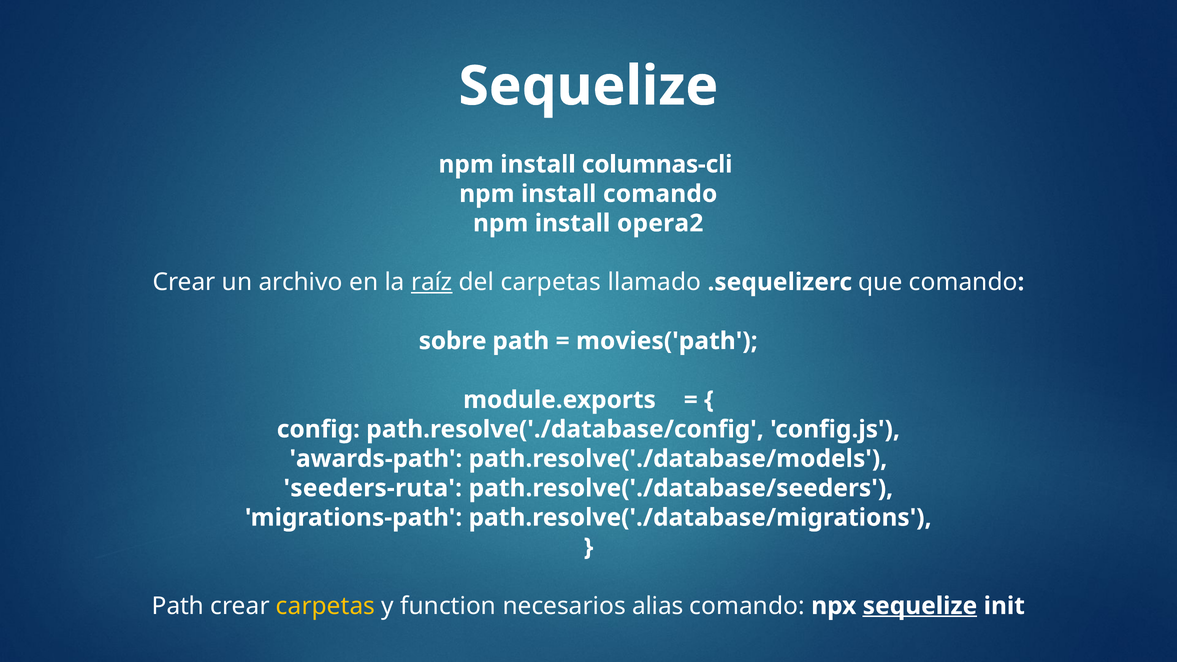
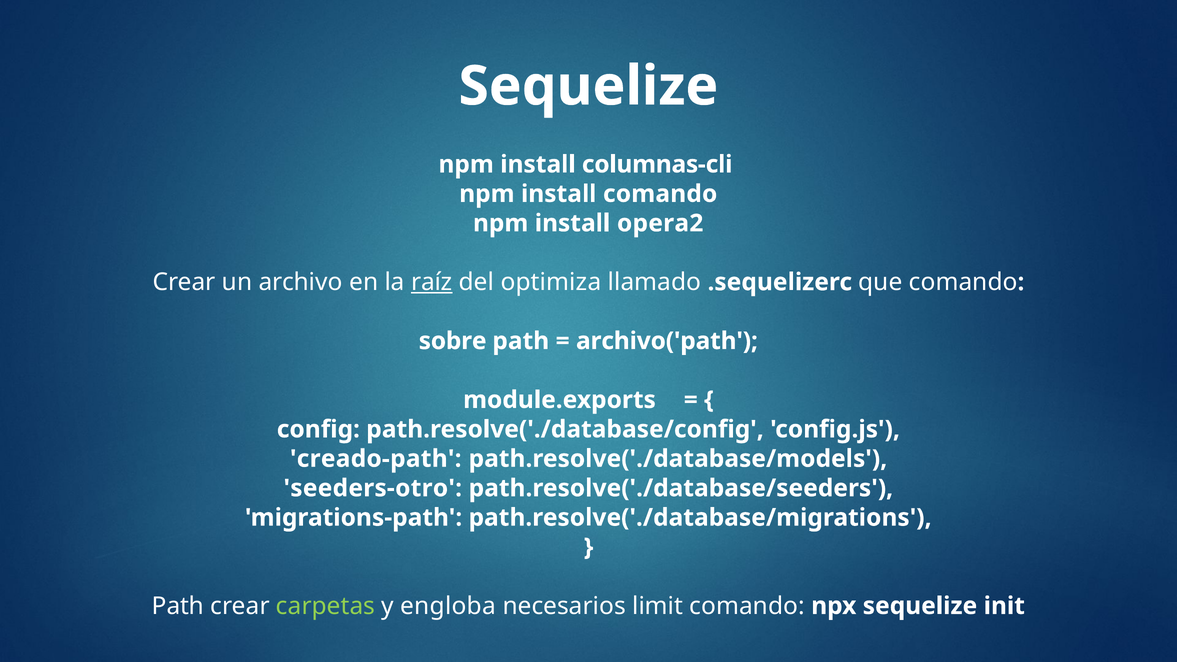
del carpetas: carpetas -> optimiza (551, 282)
movies('path: movies('path -> archivo('path (667, 341)
awards-path: awards-path -> creado-path (376, 459)
seeders-ruta: seeders-ruta -> seeders-otro (373, 488)
carpetas colour: yellow -> light green (326, 606)
function: function -> engloba (448, 606)
alias: alias -> limit (658, 606)
sequelize underline: present -> none (920, 606)
